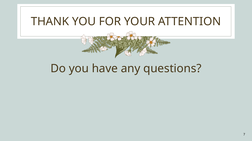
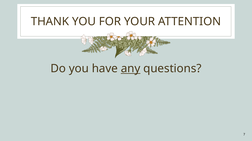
any underline: none -> present (131, 69)
